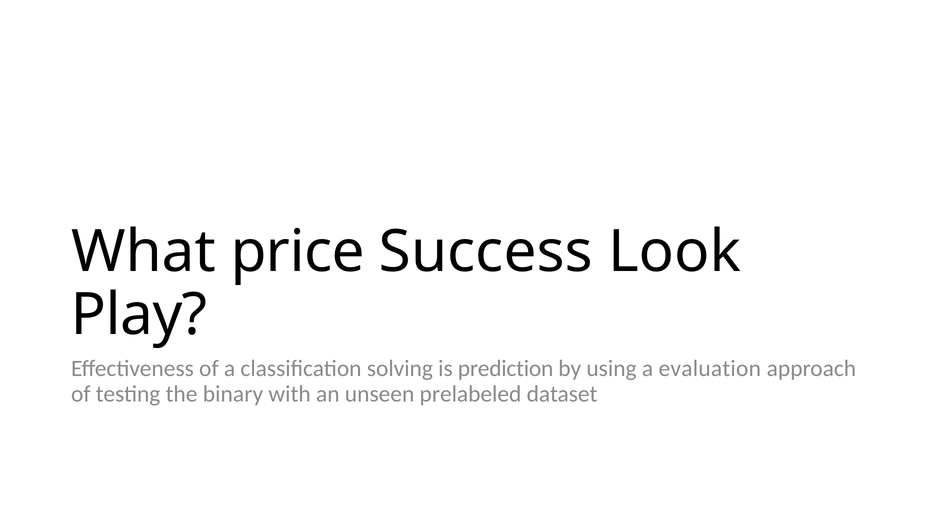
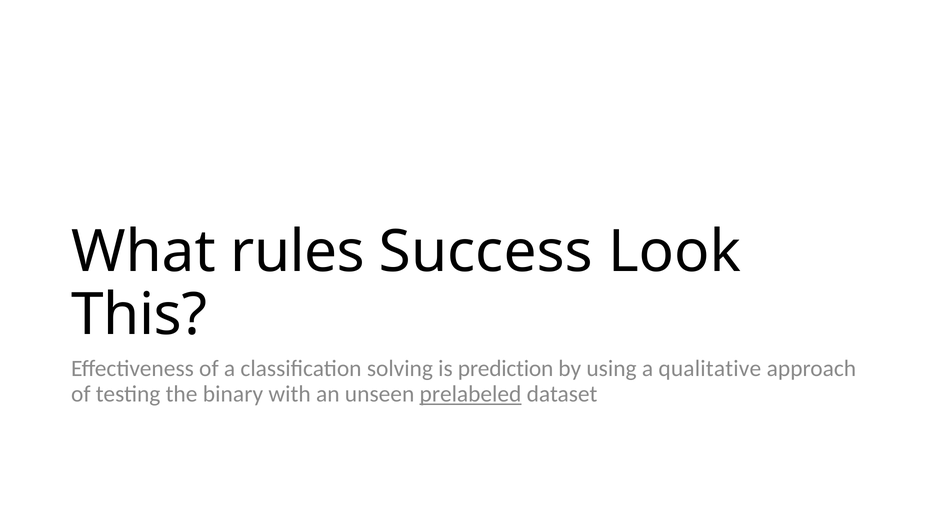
price: price -> rules (298, 252)
Play: Play -> This (139, 315)
evaluation: evaluation -> qualitative (710, 369)
prelabeled underline: none -> present (470, 394)
